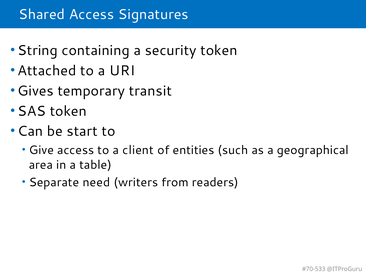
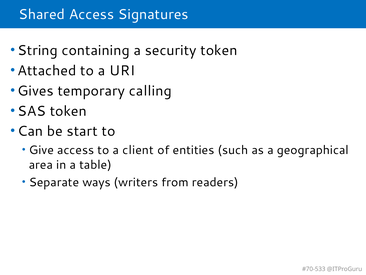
transit: transit -> calling (150, 91)
need: need -> ways (96, 182)
